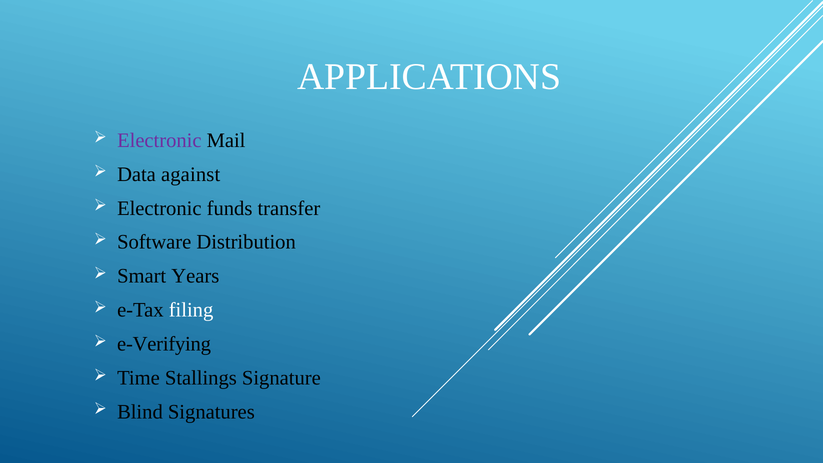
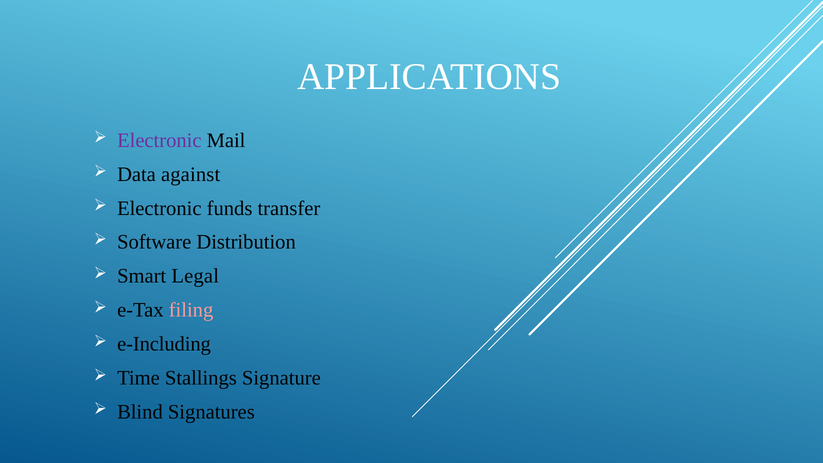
Years: Years -> Legal (195, 276)
filing colour: white -> pink (191, 310)
e-Verifying: e-Verifying -> e-Including (164, 344)
